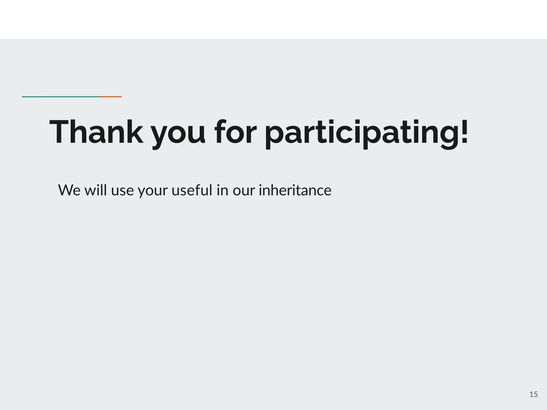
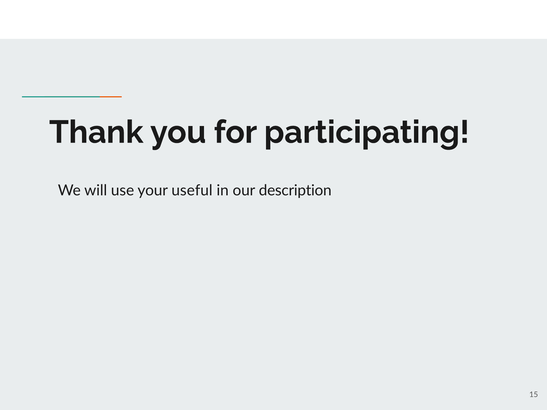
inheritance: inheritance -> description (295, 191)
